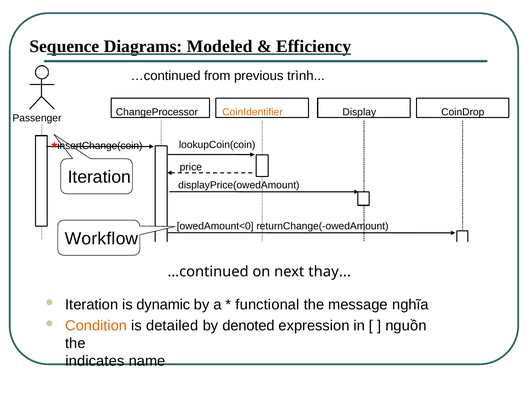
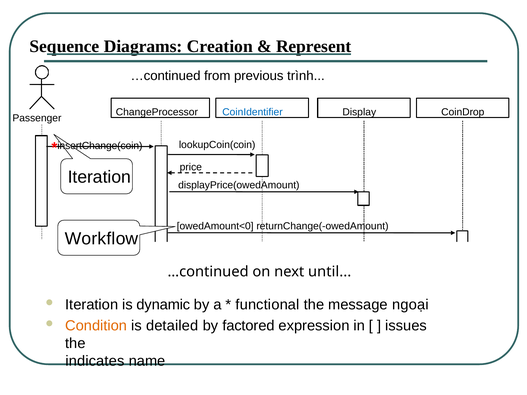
Modeled: Modeled -> Creation (220, 46)
Efficiency: Efficiency -> Represent (314, 46)
CoinIdentifier colour: orange -> blue (252, 112)
thay: thay -> until (330, 272)
nghĩa: nghĩa -> ngoại (410, 305)
denoted: denoted -> factored (249, 326)
nguồn: nguồn -> issues (406, 326)
